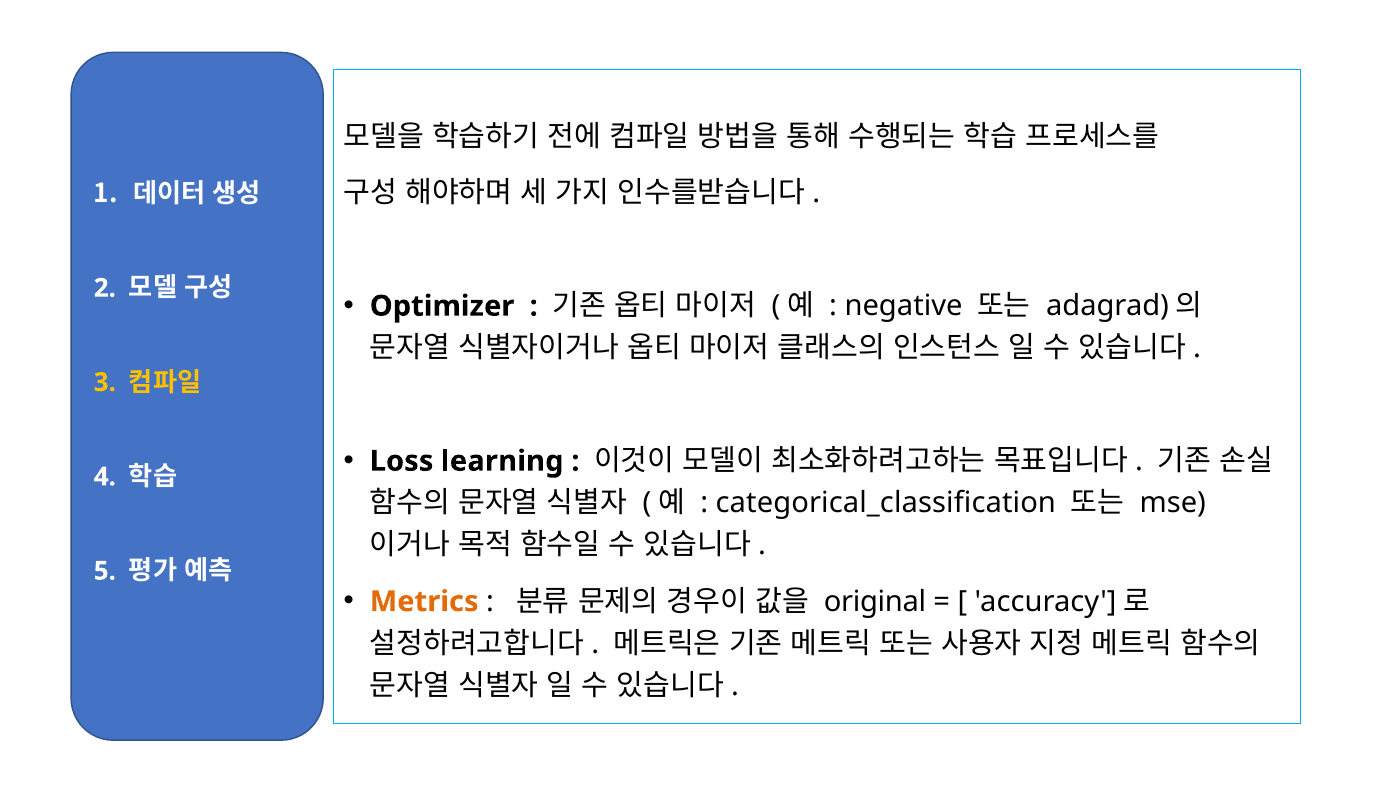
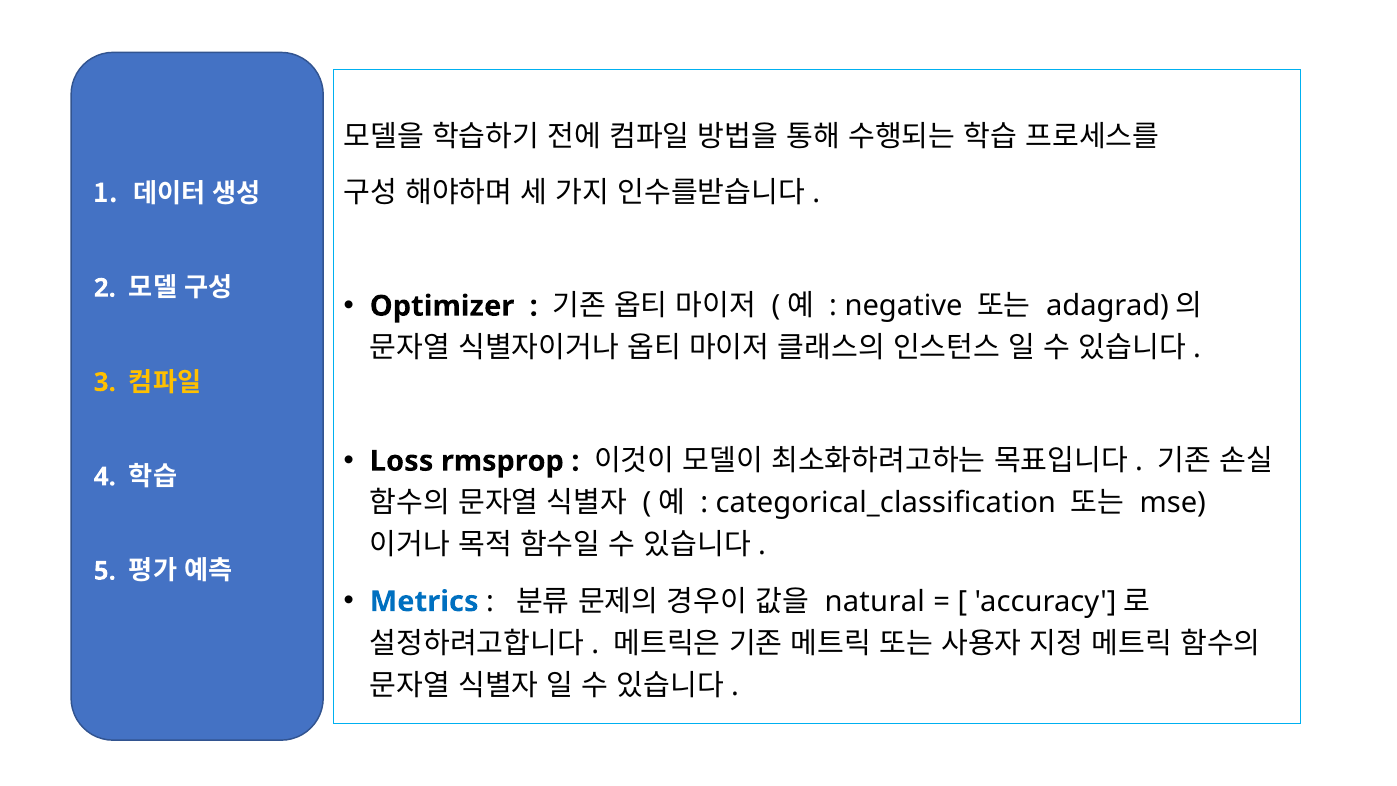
learning: learning -> rmsprop (502, 461)
Metrics colour: orange -> blue (424, 601)
original: original -> natural (875, 601)
